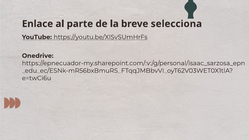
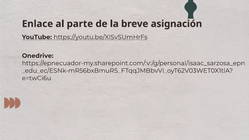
selecciona: selecciona -> asignación (176, 24)
